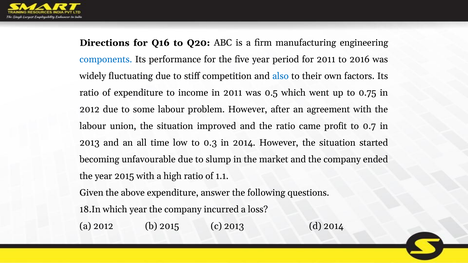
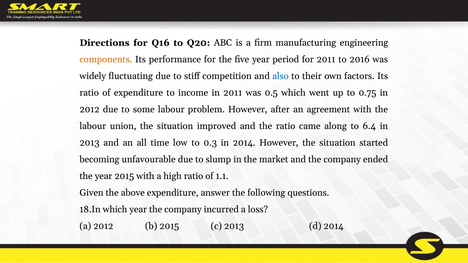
components colour: blue -> orange (106, 60)
profit: profit -> along (336, 126)
0.7: 0.7 -> 6.4 (369, 126)
